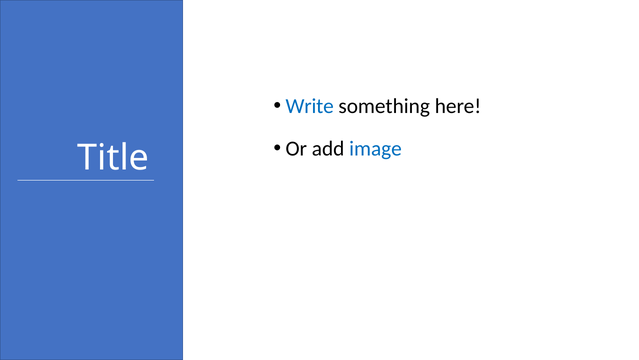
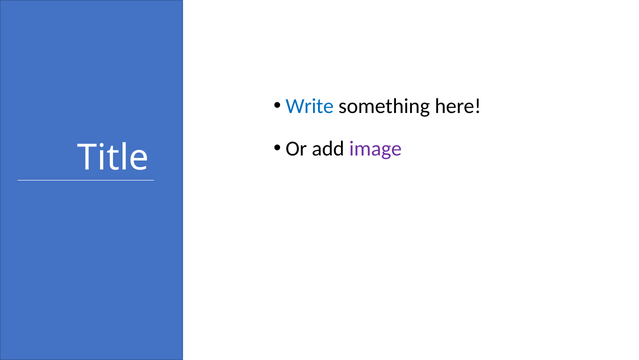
image colour: blue -> purple (376, 149)
